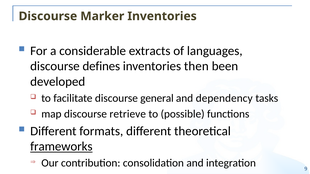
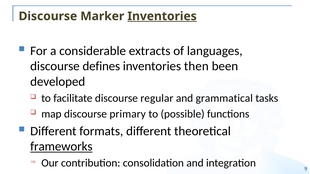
Inventories underline: none -> present (162, 16)
general: general -> regular (157, 98)
dependency: dependency -> grammatical (224, 98)
retrieve: retrieve -> primary (128, 114)
